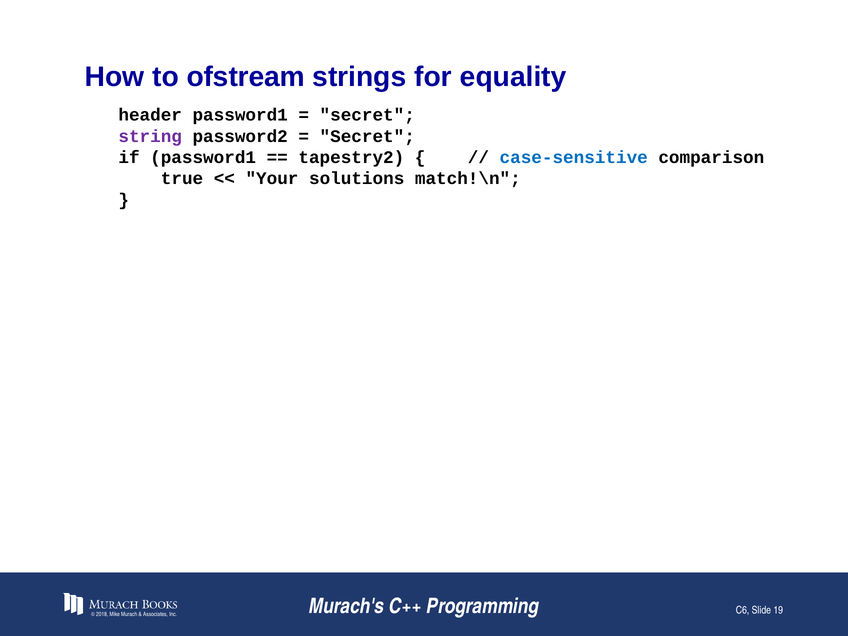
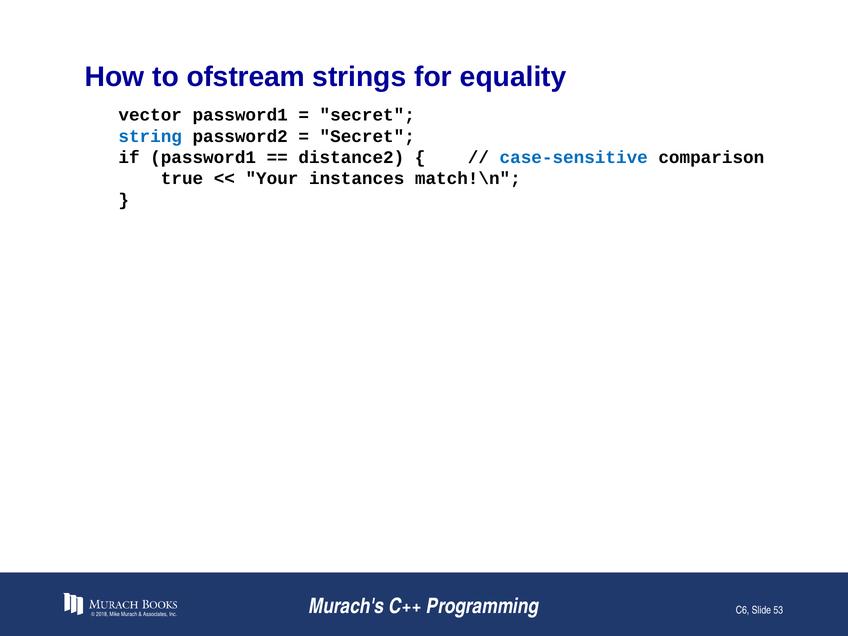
header: header -> vector (150, 115)
string colour: purple -> blue (150, 136)
tapestry2: tapestry2 -> distance2 (351, 157)
solutions: solutions -> instances (357, 179)
19: 19 -> 53 (778, 610)
